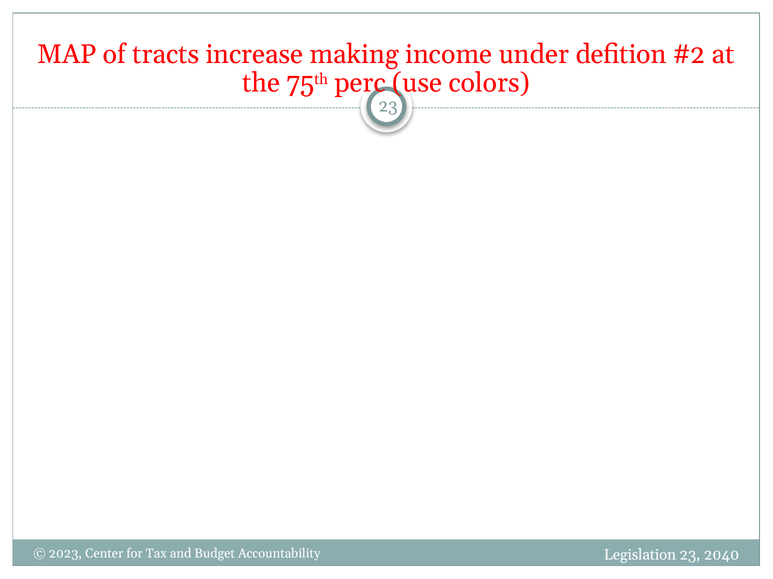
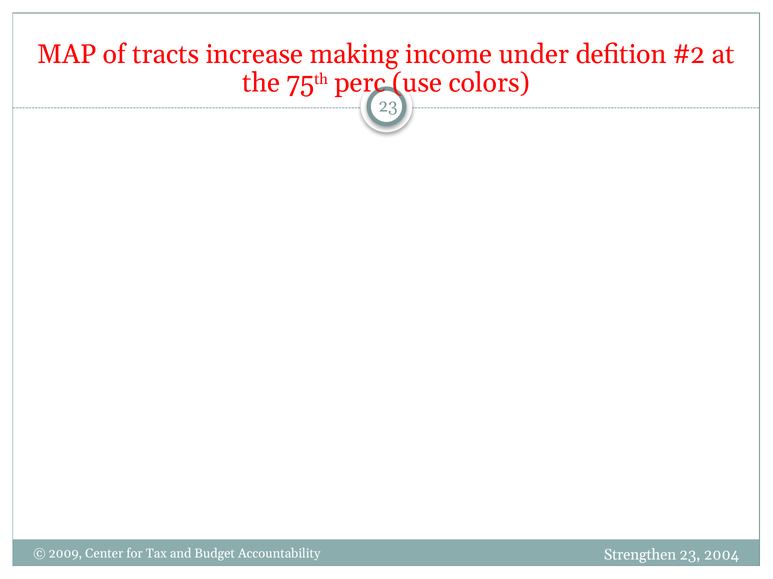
2023: 2023 -> 2009 (65, 554)
Legislation: Legislation -> Strengthen (640, 555)
2040: 2040 -> 2004 (722, 555)
